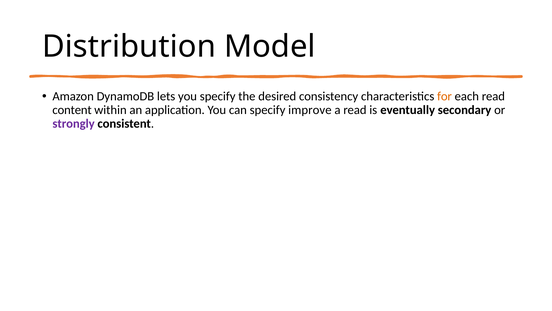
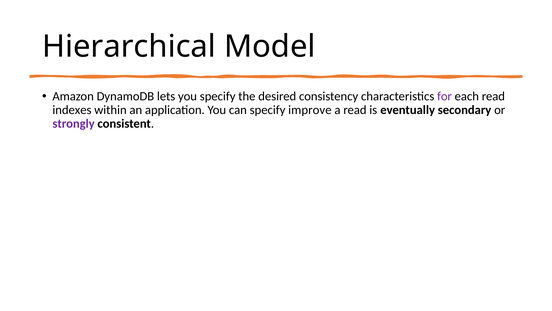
Distribution: Distribution -> Hierarchical (129, 46)
for colour: orange -> purple (445, 96)
content: content -> indexes (72, 110)
